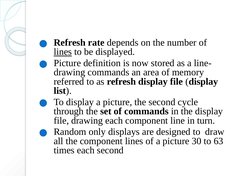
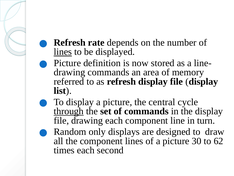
the second: second -> central (162, 102)
through underline: none -> present (69, 111)
63: 63 -> 62 (218, 141)
